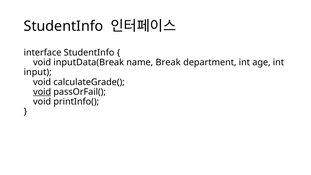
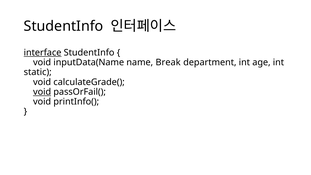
interface underline: none -> present (43, 53)
inputData(Break: inputData(Break -> inputData(Name (89, 62)
input: input -> static (38, 72)
